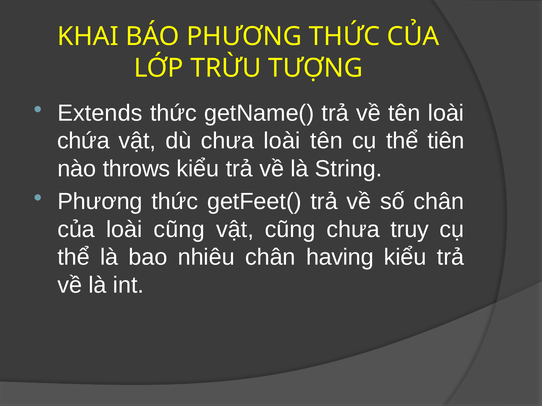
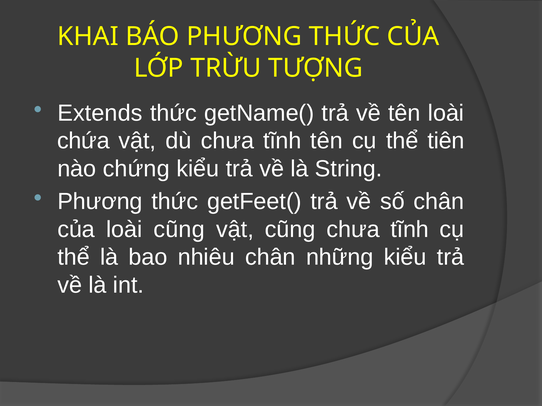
dù chưa loài: loài -> tĩnh (282, 141)
throws: throws -> chứng (136, 169)
cũng chưa truy: truy -> tĩnh (410, 230)
having: having -> những (340, 258)
